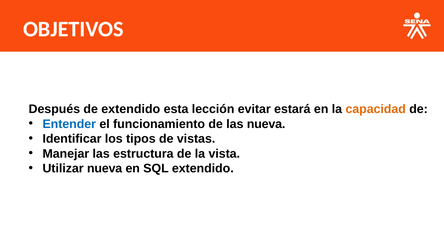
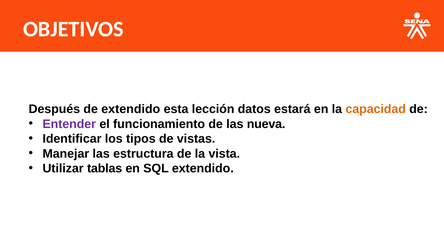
evitar: evitar -> datos (254, 109)
Entender colour: blue -> purple (69, 124)
Utilizar nueva: nueva -> tablas (105, 168)
